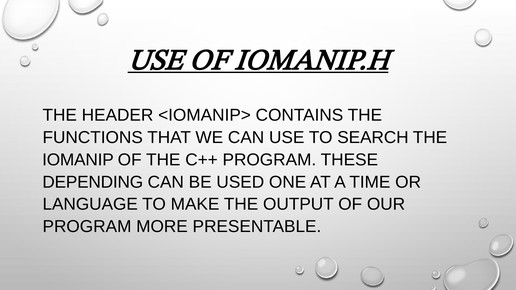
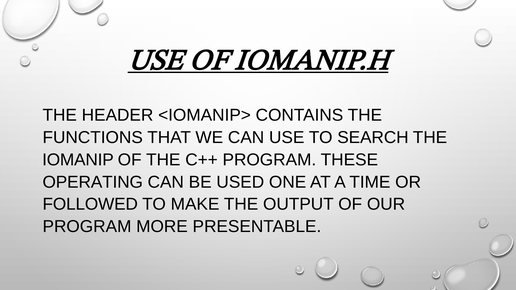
DEPENDING: DEPENDING -> OPERATING (93, 182)
LANGUAGE: LANGUAGE -> FOLLOWED (90, 204)
